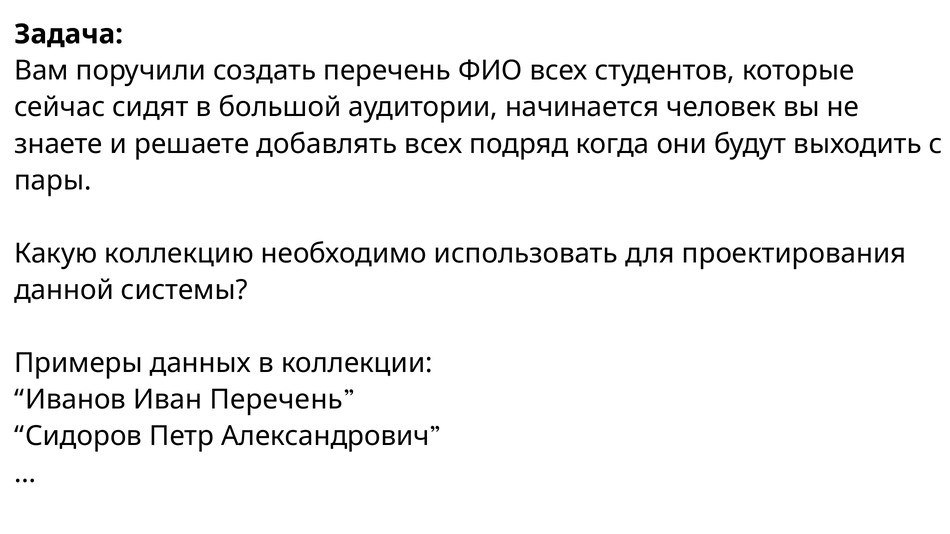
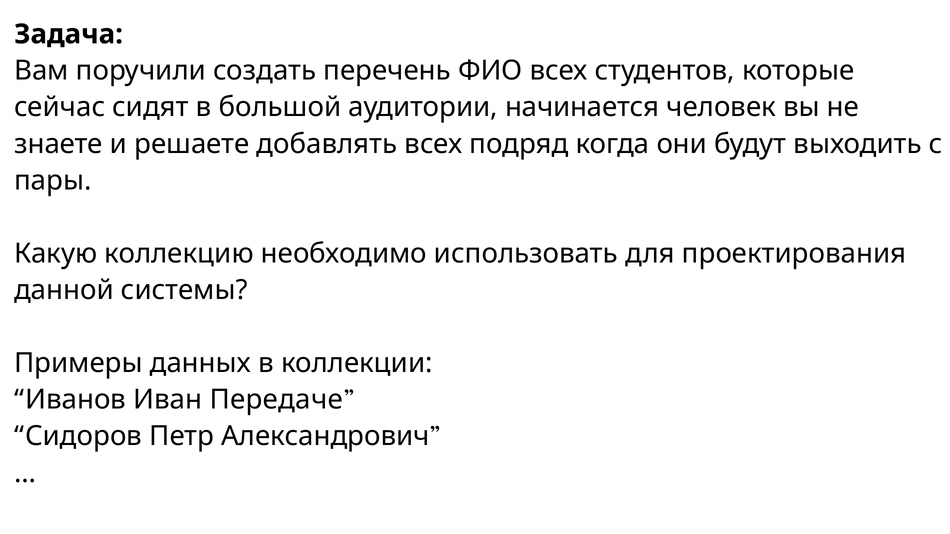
Иван Перечень: Перечень -> Передаче (276, 400)
